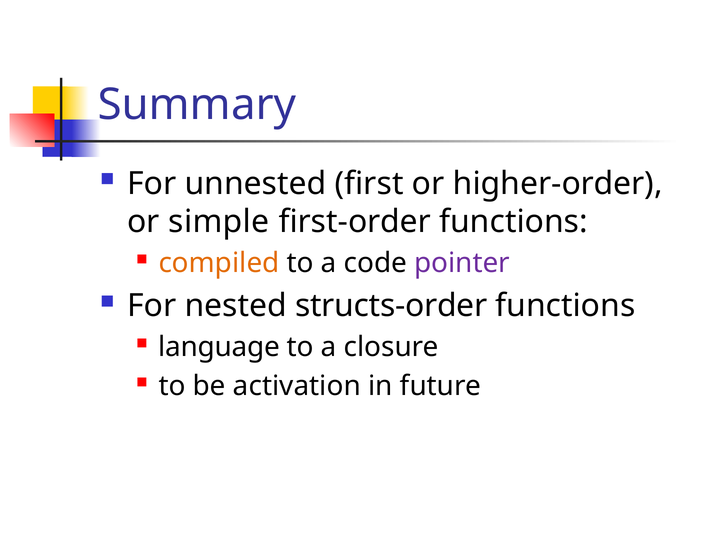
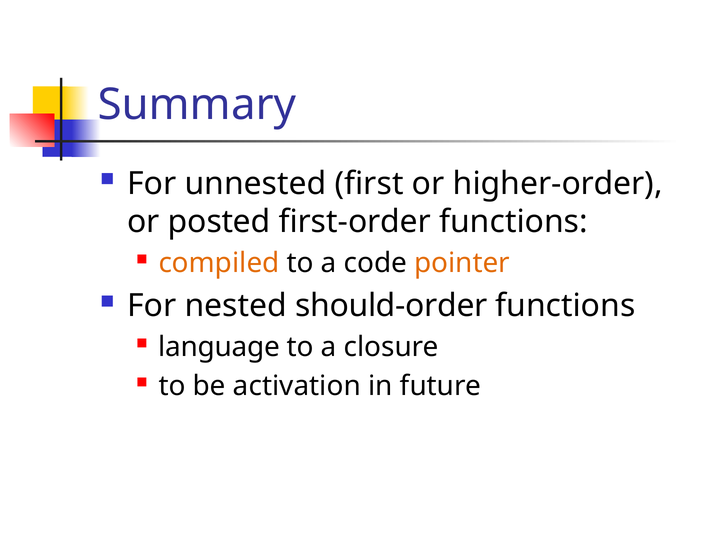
simple: simple -> posted (219, 222)
pointer colour: purple -> orange (462, 263)
structs-order: structs-order -> should-order (391, 306)
